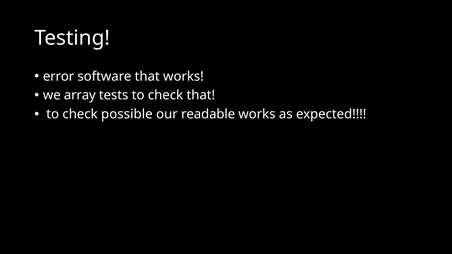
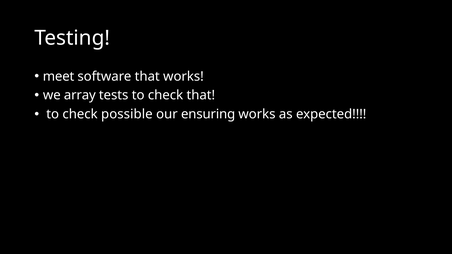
error: error -> meet (59, 76)
readable: readable -> ensuring (208, 114)
